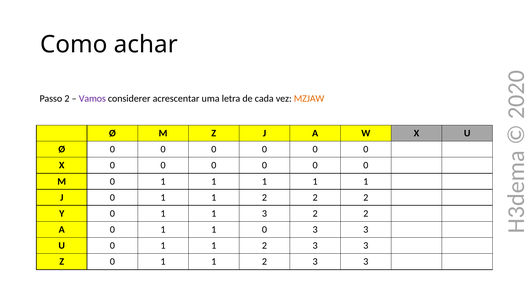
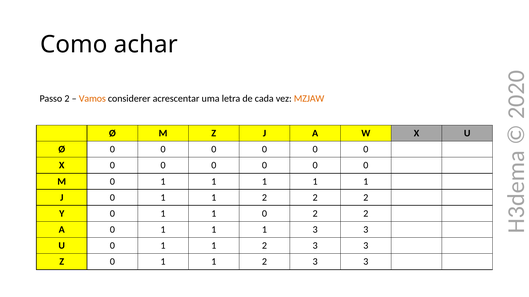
Vamos colour: purple -> orange (92, 99)
1 3: 3 -> 0 (264, 214)
0: 0 -> 1 (264, 230)
